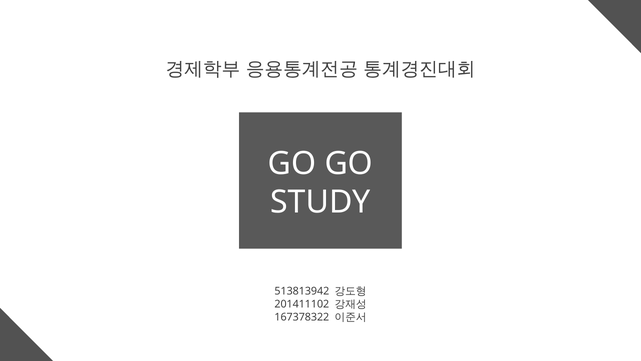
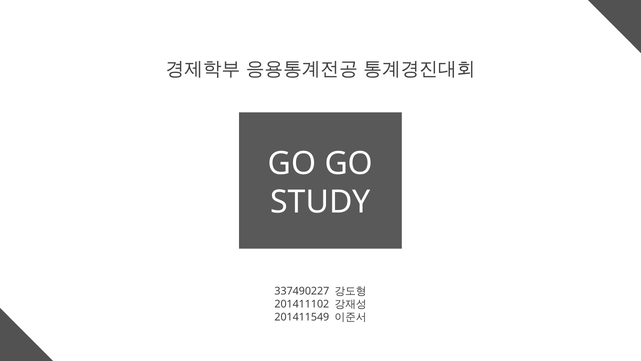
513813942: 513813942 -> 337490227 (302, 291)
167378322: 167378322 -> 201411549 (302, 317)
